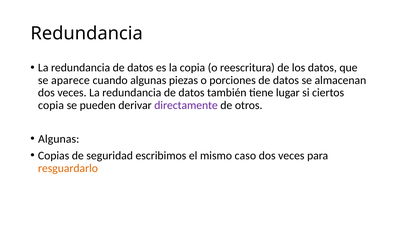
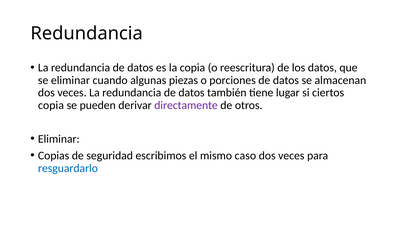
se aparece: aparece -> eliminar (70, 80)
Algunas: Algunas -> Eliminar (59, 139)
resguardarlo colour: orange -> blue (68, 168)
